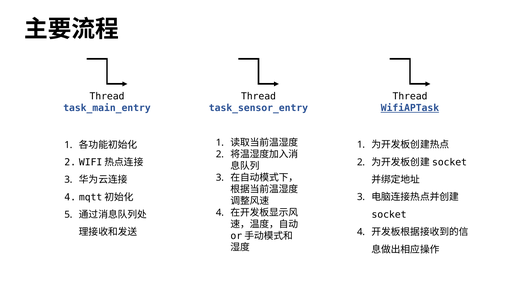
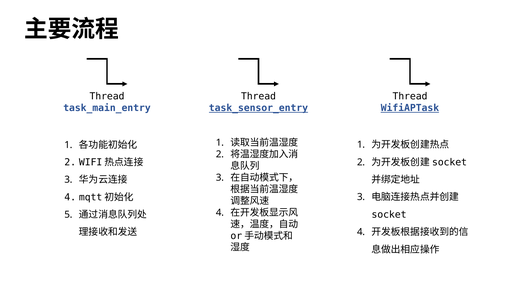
task_sensor_entry underline: none -> present (258, 108)
